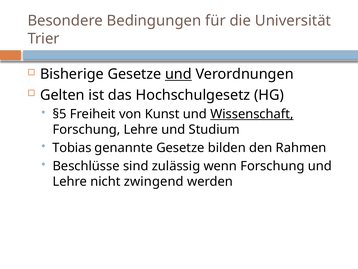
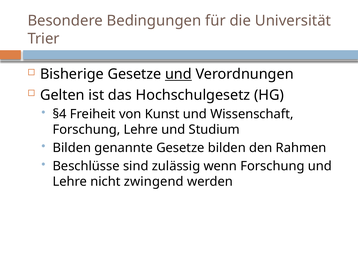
§5: §5 -> §4 (60, 114)
Wissenschaft underline: present -> none (252, 114)
Tobias: Tobias -> Bilden (72, 148)
